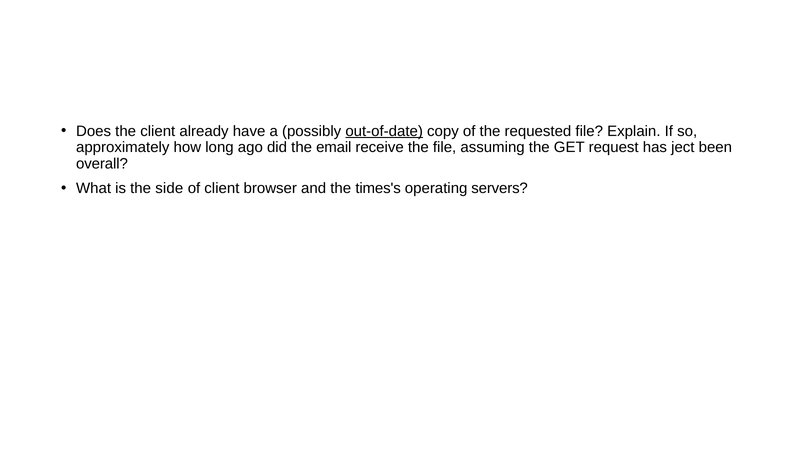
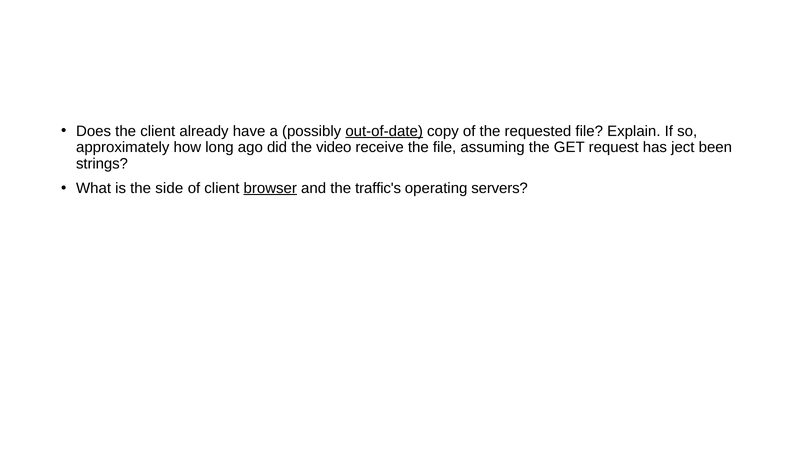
email: email -> video (334, 147)
overall: overall -> strings (102, 163)
browser underline: none -> present (270, 188)
times's: times's -> traffic's (378, 188)
